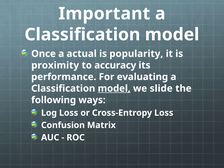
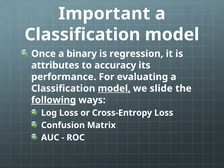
actual: actual -> binary (82, 54)
popularity: popularity -> regression (136, 54)
proximity: proximity -> attributes (55, 65)
following underline: none -> present (54, 100)
